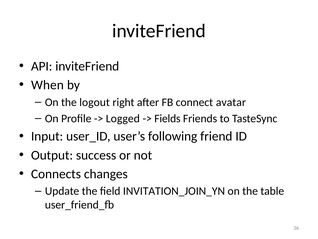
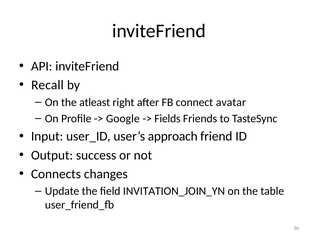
When: When -> Recall (47, 85)
logout: logout -> atleast (95, 102)
Logged: Logged -> Google (123, 118)
following: following -> approach (173, 136)
